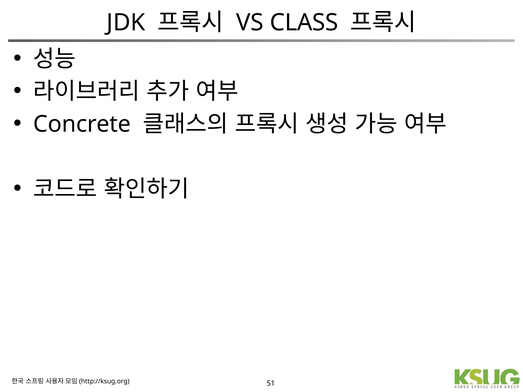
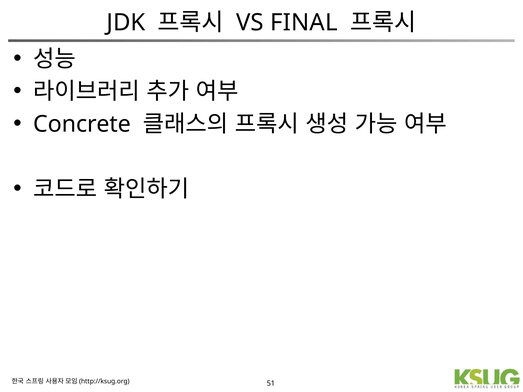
CLASS: CLASS -> FINAL (304, 23)
